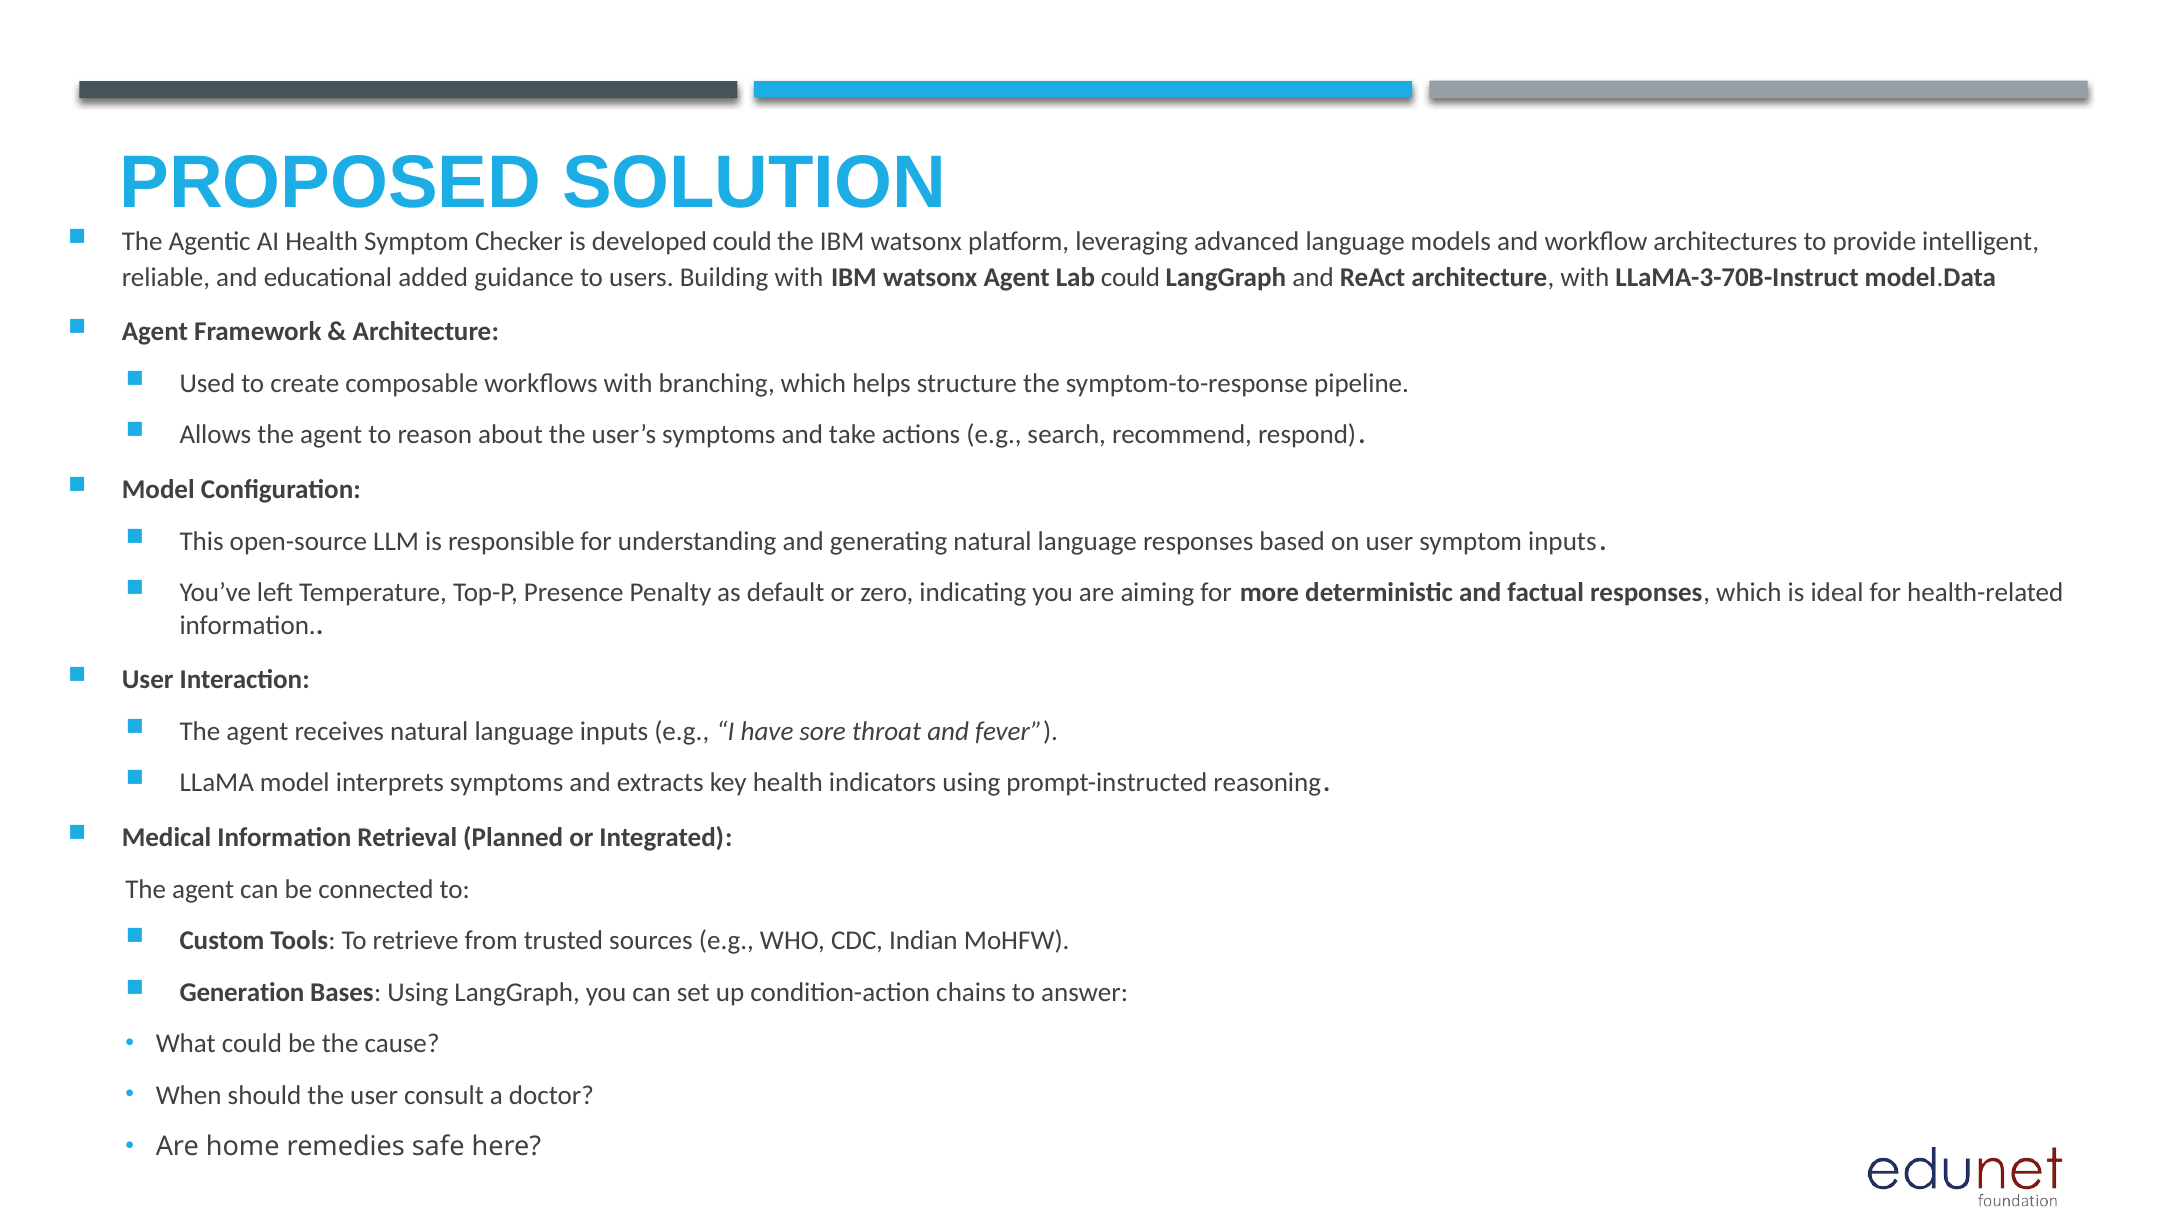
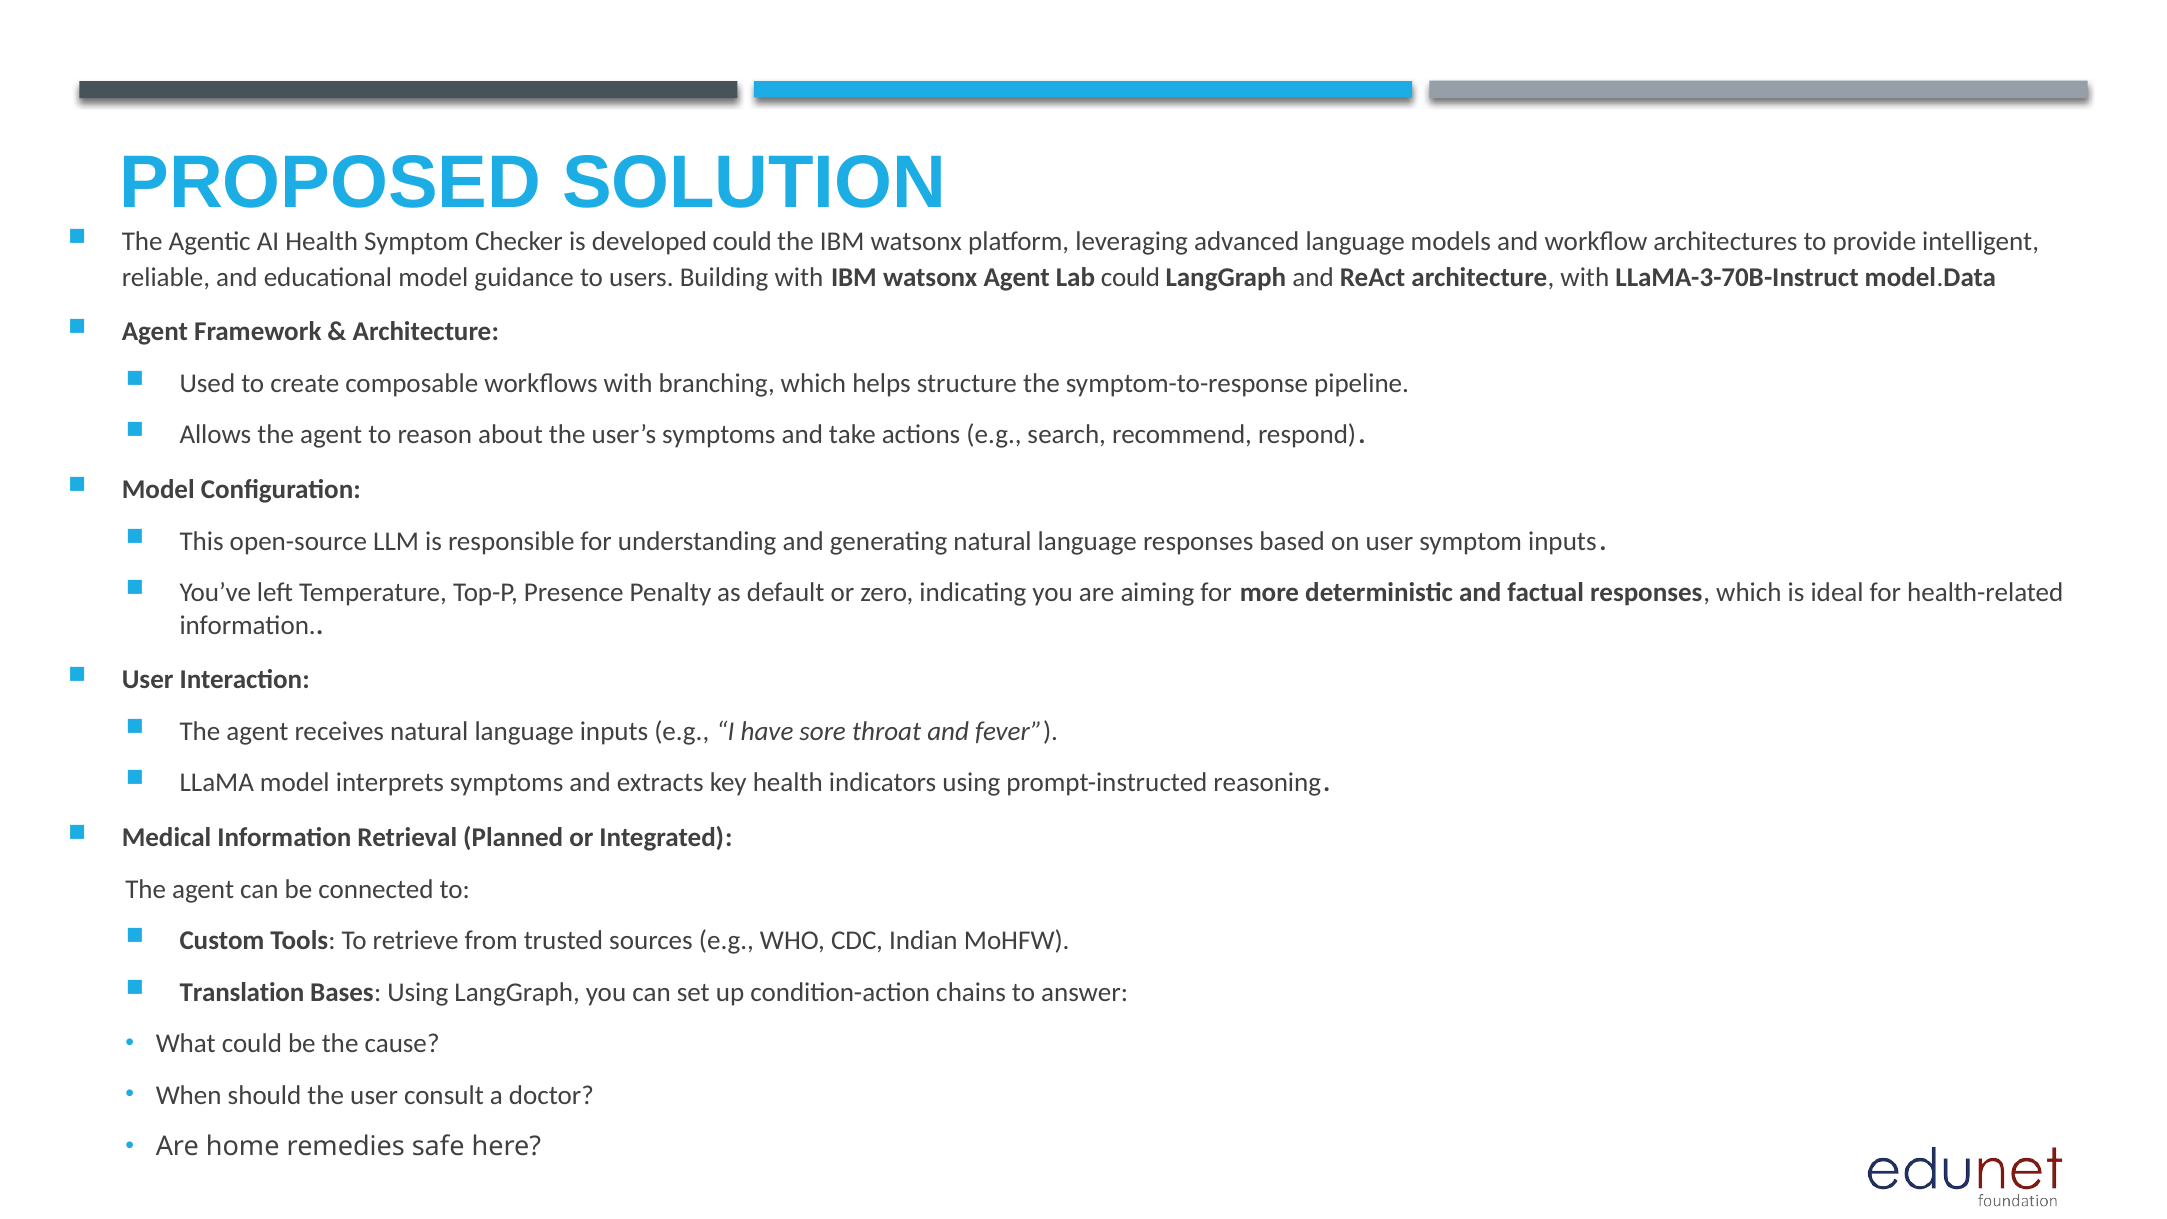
educational added: added -> model (433, 277)
Generation: Generation -> Translation (242, 992)
